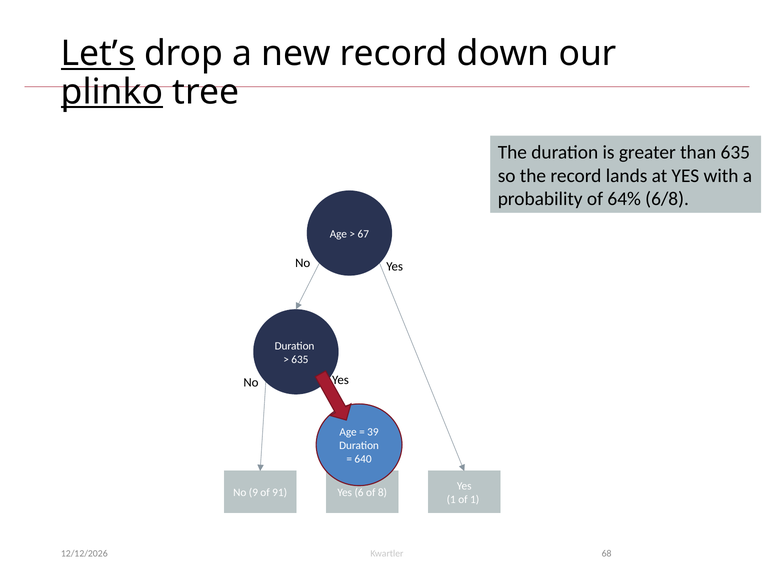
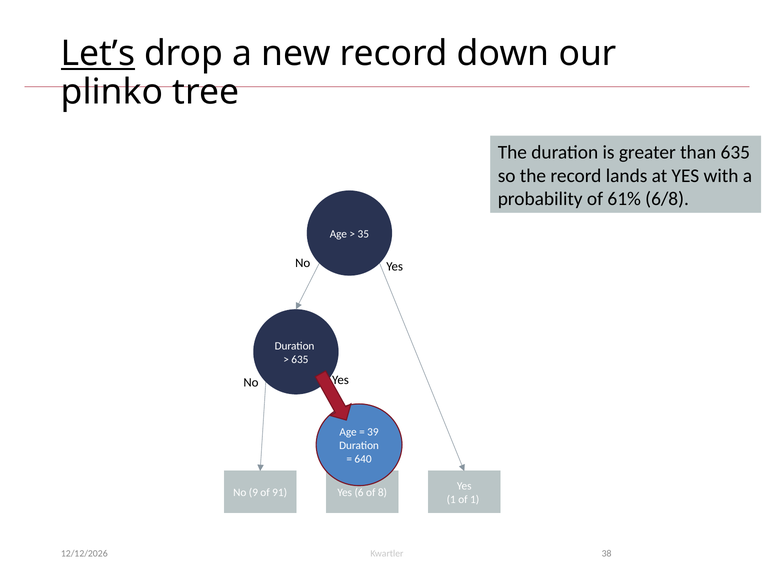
plinko underline: present -> none (112, 92)
64%: 64% -> 61% (624, 199)
67: 67 -> 35 (363, 234)
68: 68 -> 38 (607, 554)
